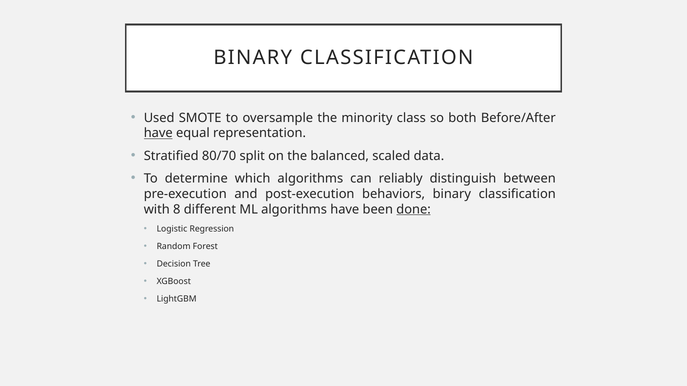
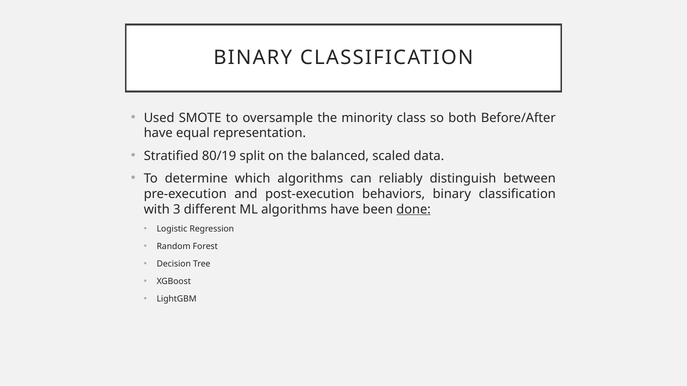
have underline: present -> none (158, 133)
80/70: 80/70 -> 80/19 (219, 156)
8: 8 -> 3 (177, 210)
